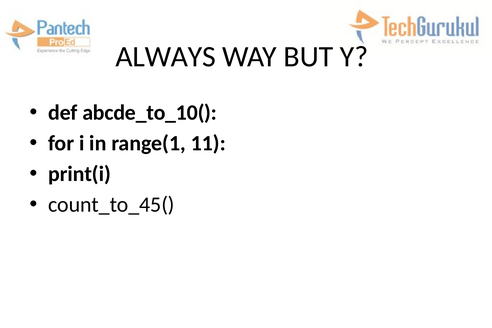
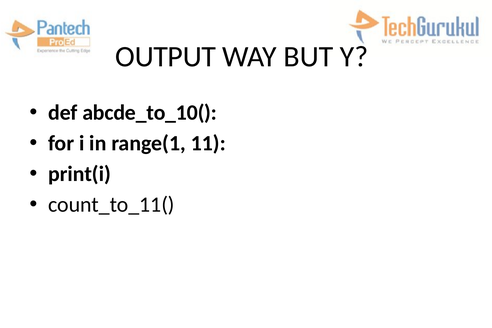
ALWAYS: ALWAYS -> OUTPUT (166, 57)
count_to_45(: count_to_45( -> count_to_11( (111, 205)
